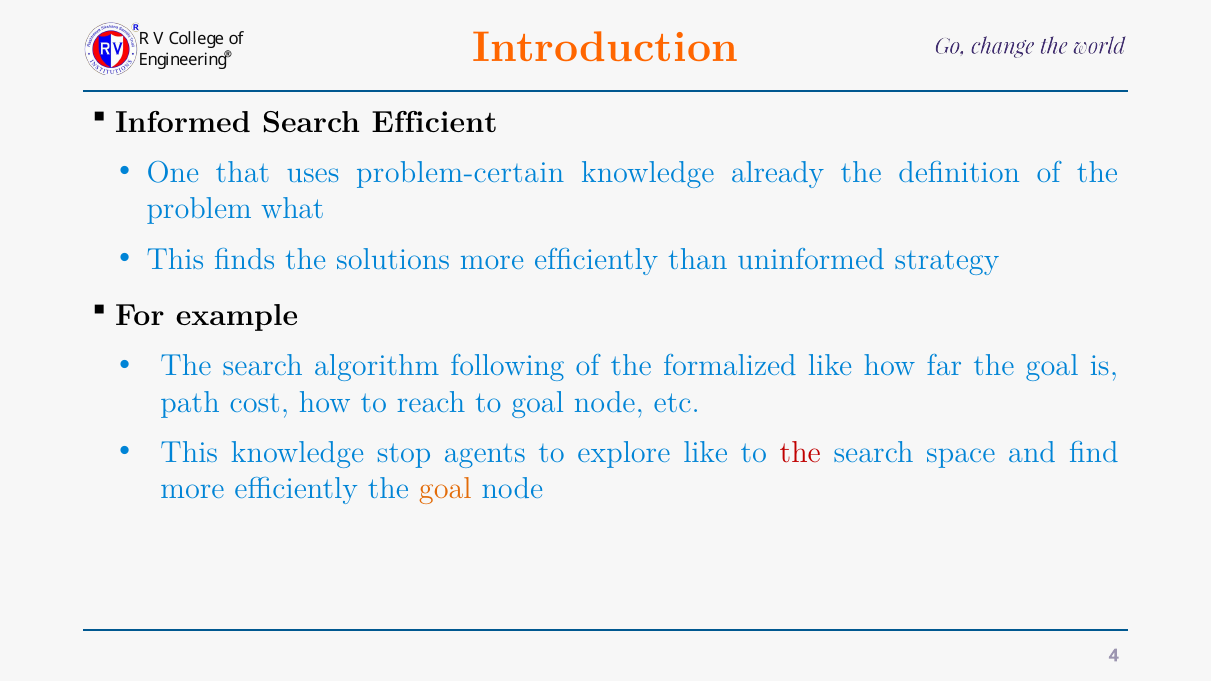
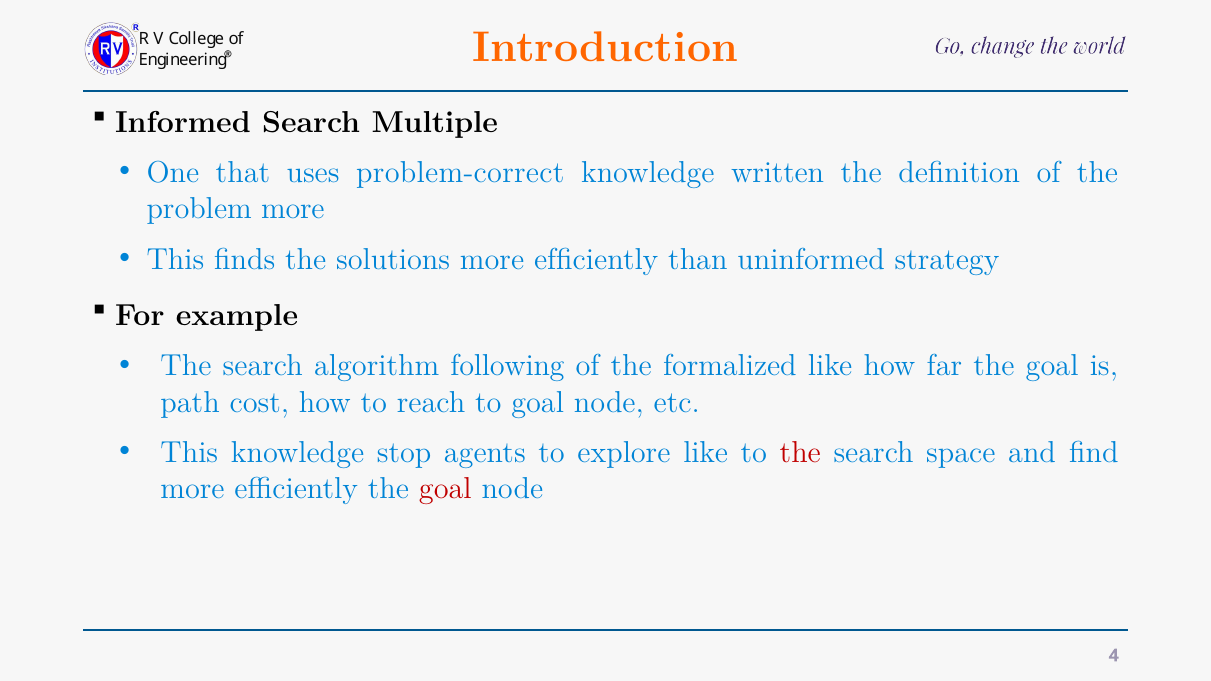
Efficient: Efficient -> Multiple (435, 123)
problem-certain: problem-certain -> problem-correct (460, 173)
already: already -> written (778, 173)
problem what: what -> more (293, 209)
goal colour: orange -> red (445, 489)
